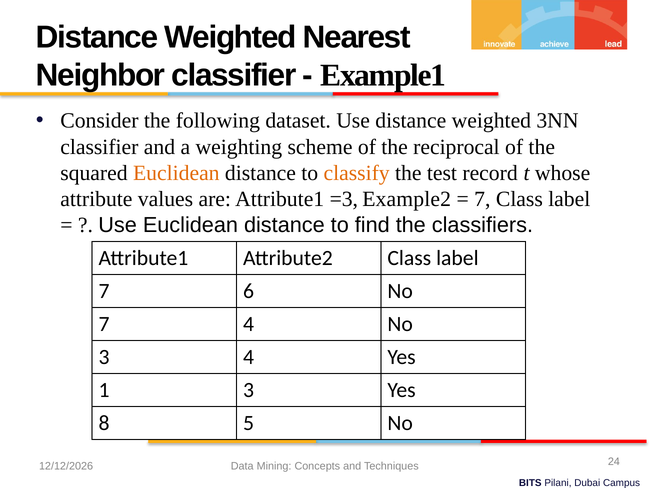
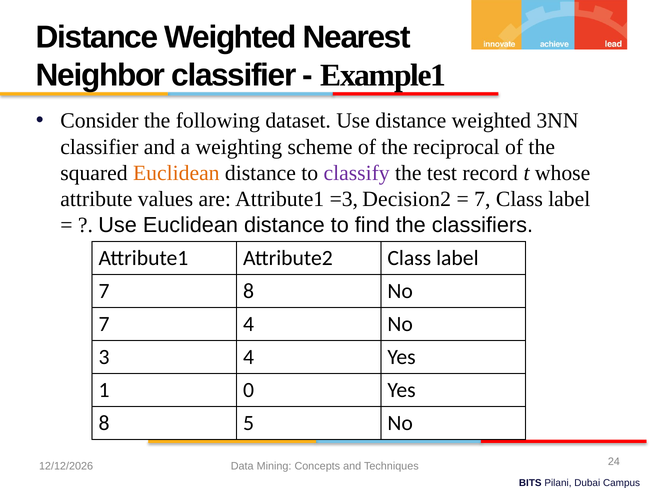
classify colour: orange -> purple (357, 173)
Example2: Example2 -> Decision2 (407, 199)
7 6: 6 -> 8 (248, 291)
1 3: 3 -> 0 (248, 390)
